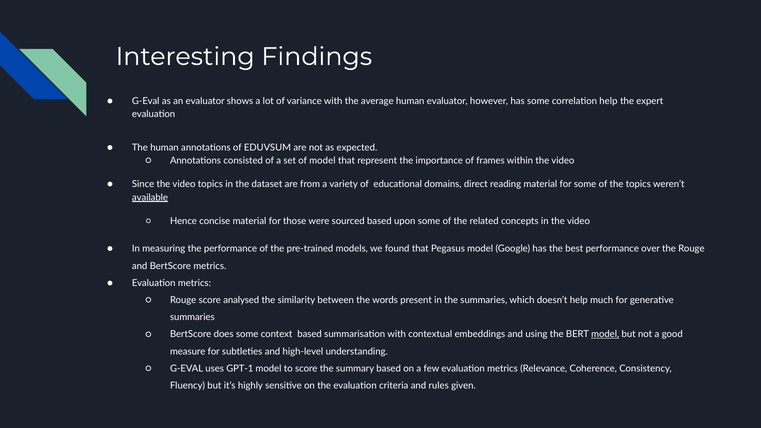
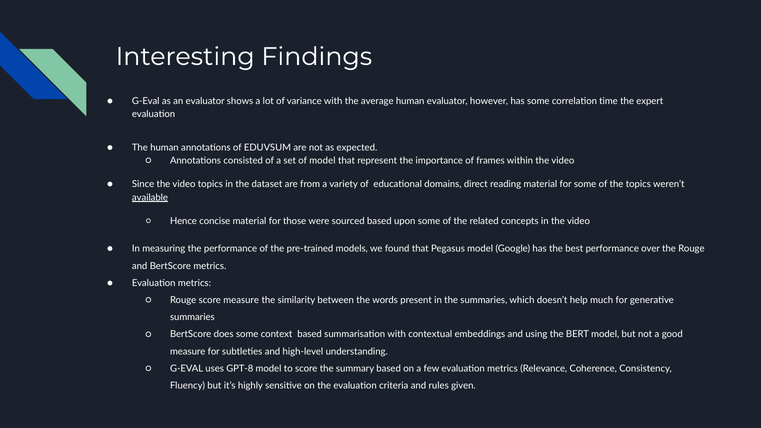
correlation help: help -> time (608, 101)
score analysed: analysed -> measure (241, 300)
model underline: present -> none (605, 334)
GPT-1: GPT-1 -> GPT-8 (240, 369)
